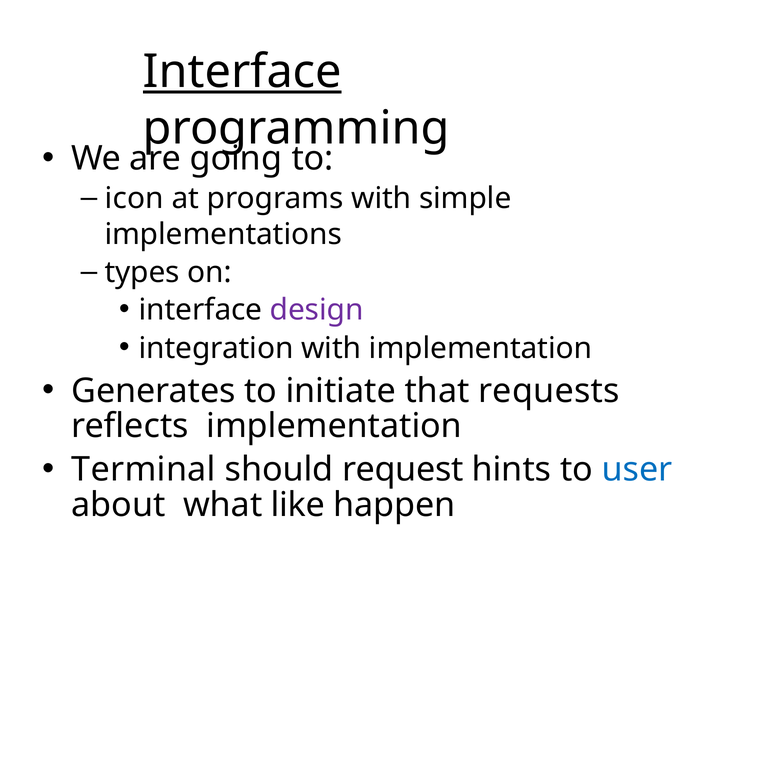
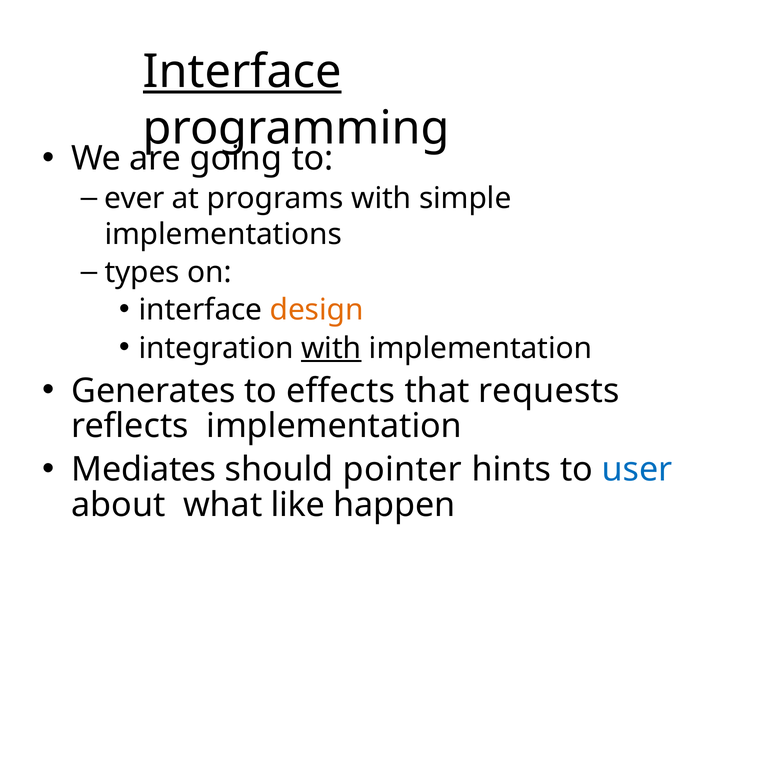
icon: icon -> ever (134, 198)
design colour: purple -> orange (317, 310)
with underline: none -> present (331, 348)
initiate: initiate -> effects (341, 391)
Terminal: Terminal -> Mediates (144, 470)
request: request -> pointer (402, 470)
